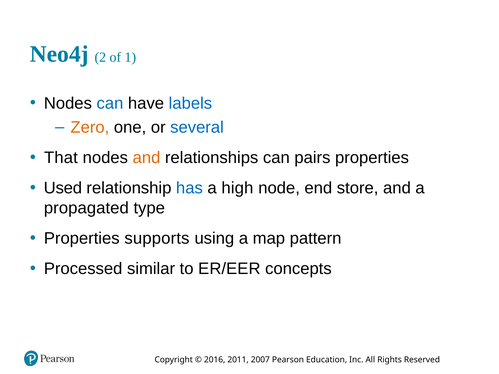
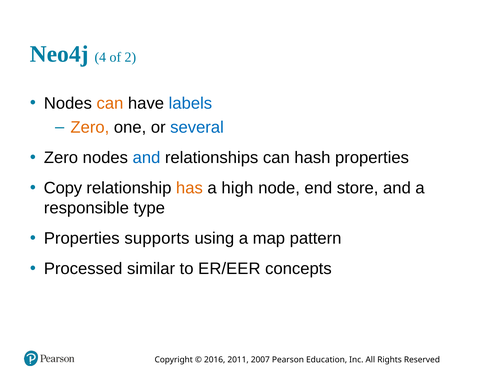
2: 2 -> 4 (100, 57)
1: 1 -> 2 (130, 57)
can colour: blue -> orange (110, 103)
That: That -> Zero (61, 158)
and colour: orange -> blue (146, 158)
pairs: pairs -> hash (312, 158)
Used: Used -> Copy (63, 188)
has colour: blue -> orange (189, 188)
propagated: propagated -> responsible (86, 208)
